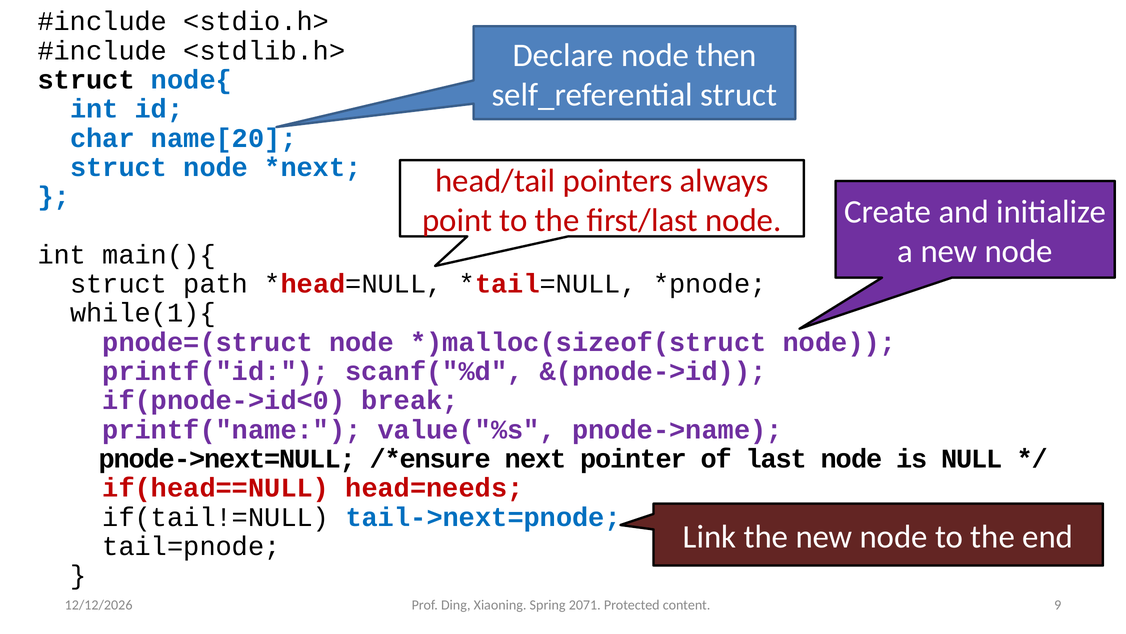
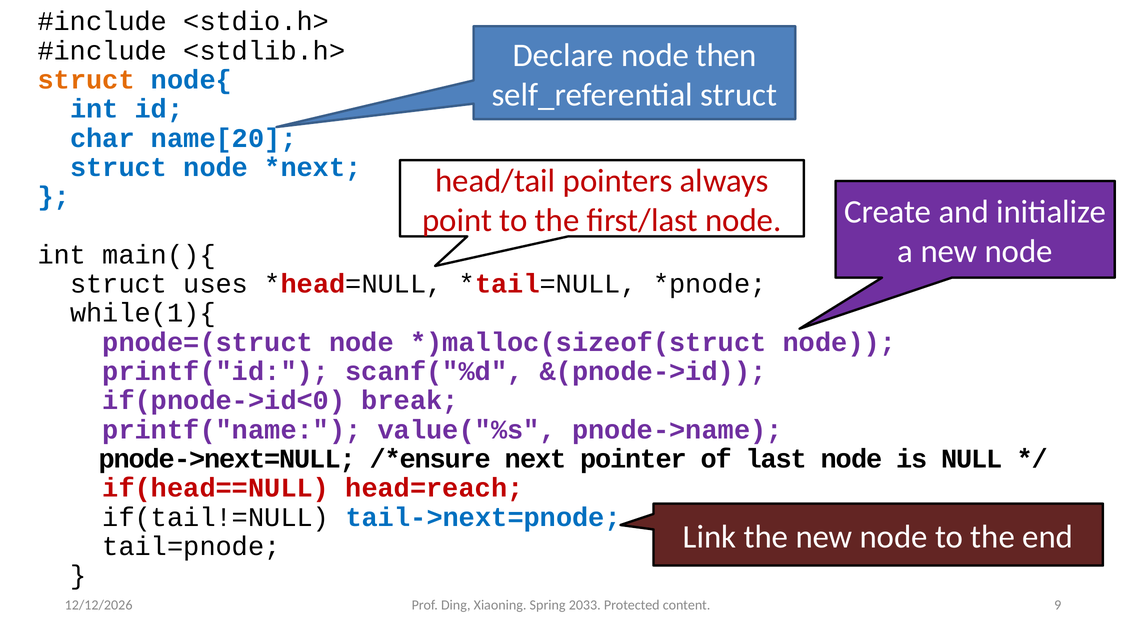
struct colour: black -> orange (86, 80)
path: path -> uses (216, 284)
head=needs: head=needs -> head=reach (434, 487)
2071: 2071 -> 2033 (585, 605)
